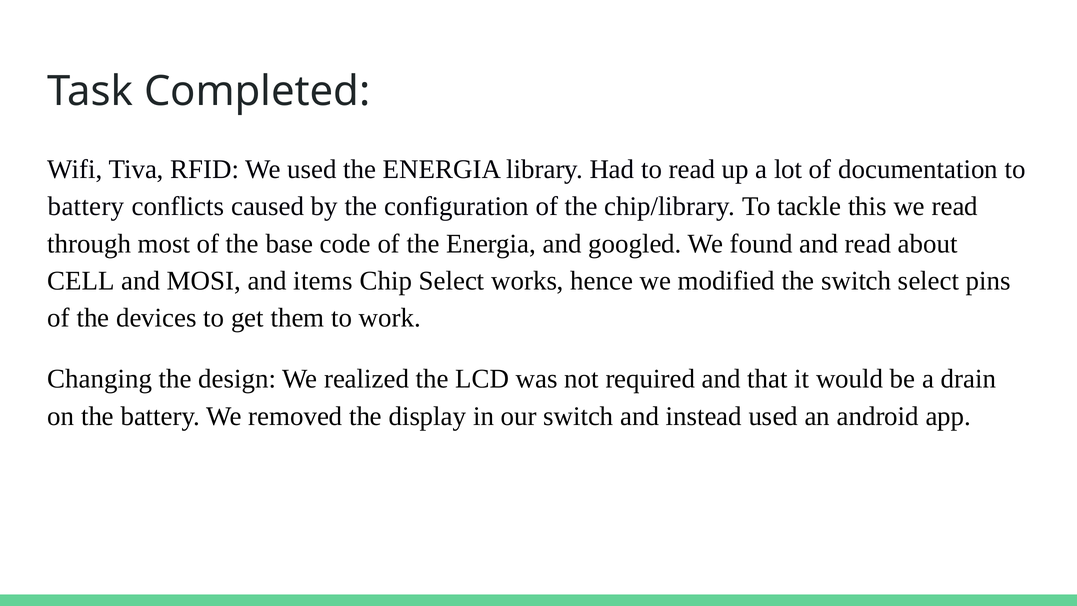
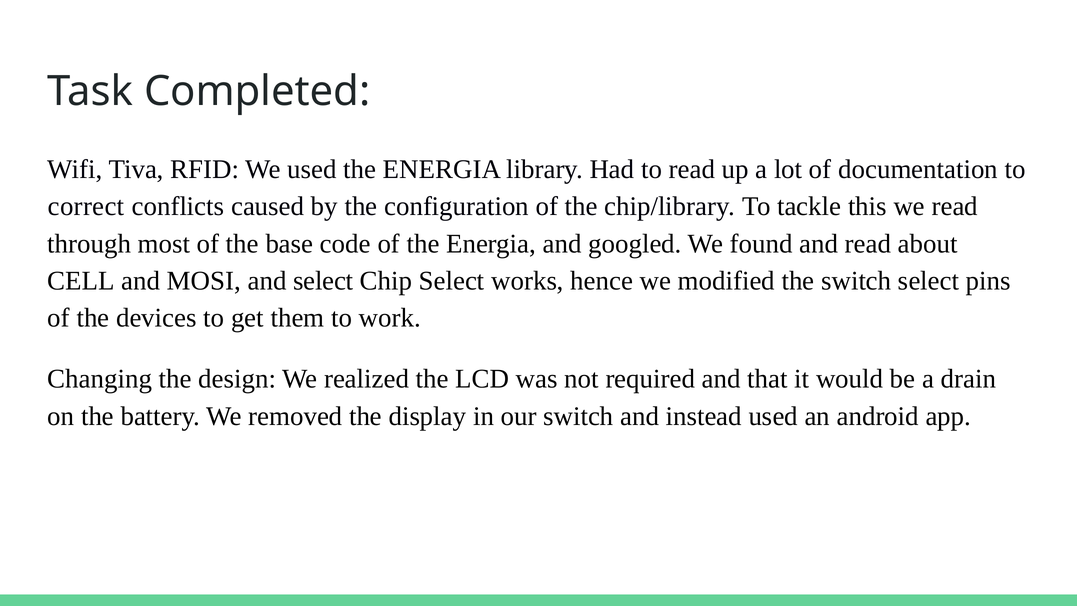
battery: battery -> correct (86, 207)
and items: items -> select (323, 281)
